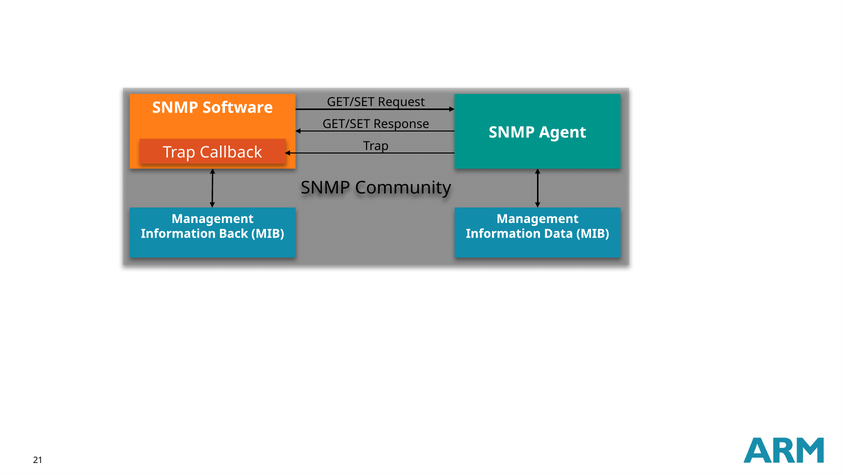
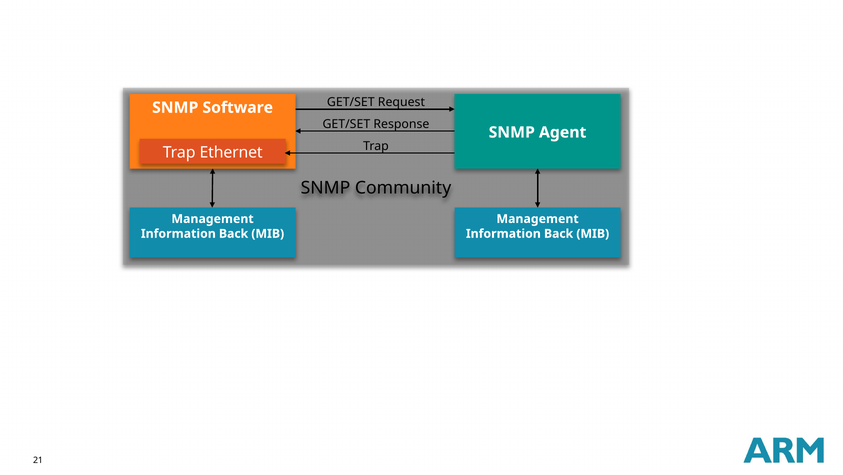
Callback: Callback -> Ethernet (231, 152)
Data: Data -> Back (559, 233)
